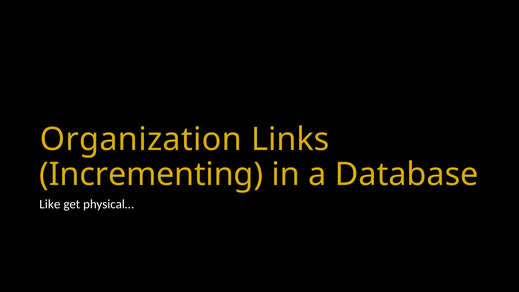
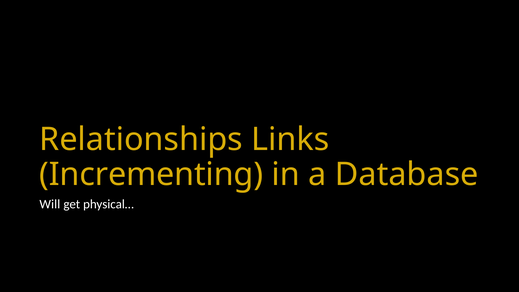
Organization: Organization -> Relationships (141, 140)
Like: Like -> Will (50, 204)
